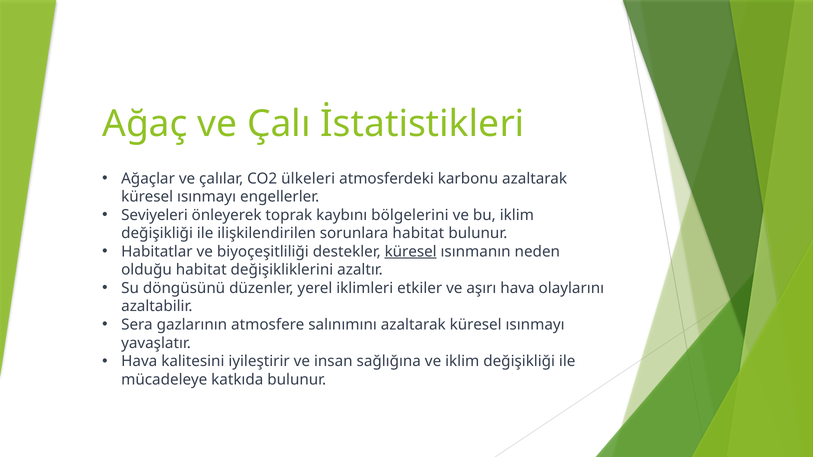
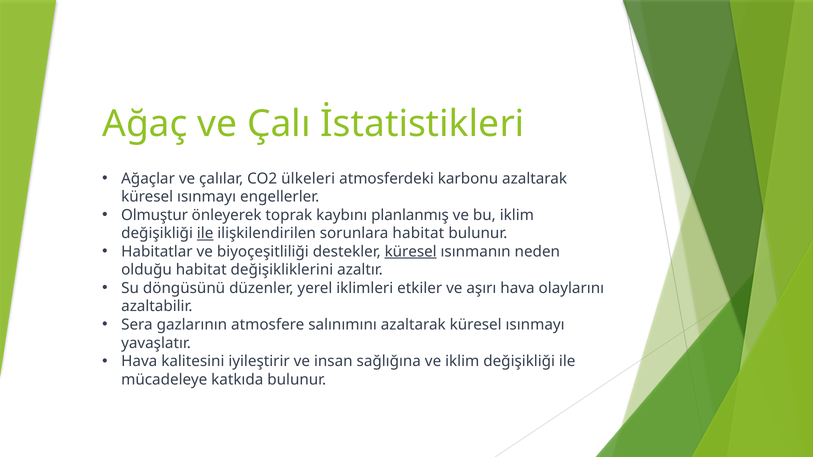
Seviyeleri: Seviyeleri -> Olmuştur (155, 215)
bölgelerini: bölgelerini -> planlanmış (410, 215)
ile underline: none -> present (205, 233)
